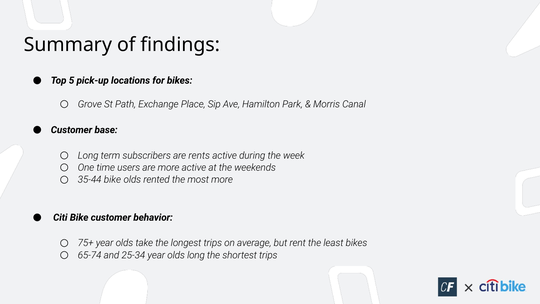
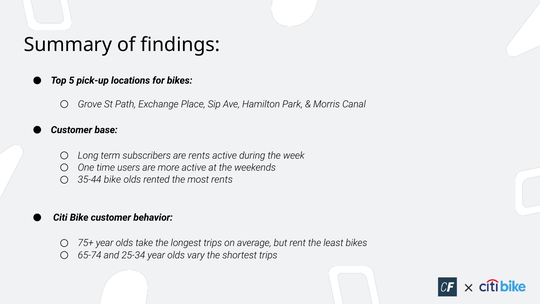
most more: more -> rents (222, 180)
olds long: long -> vary (196, 255)
